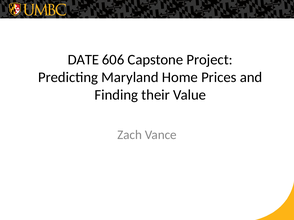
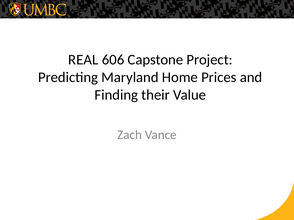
DATE: DATE -> REAL (83, 60)
